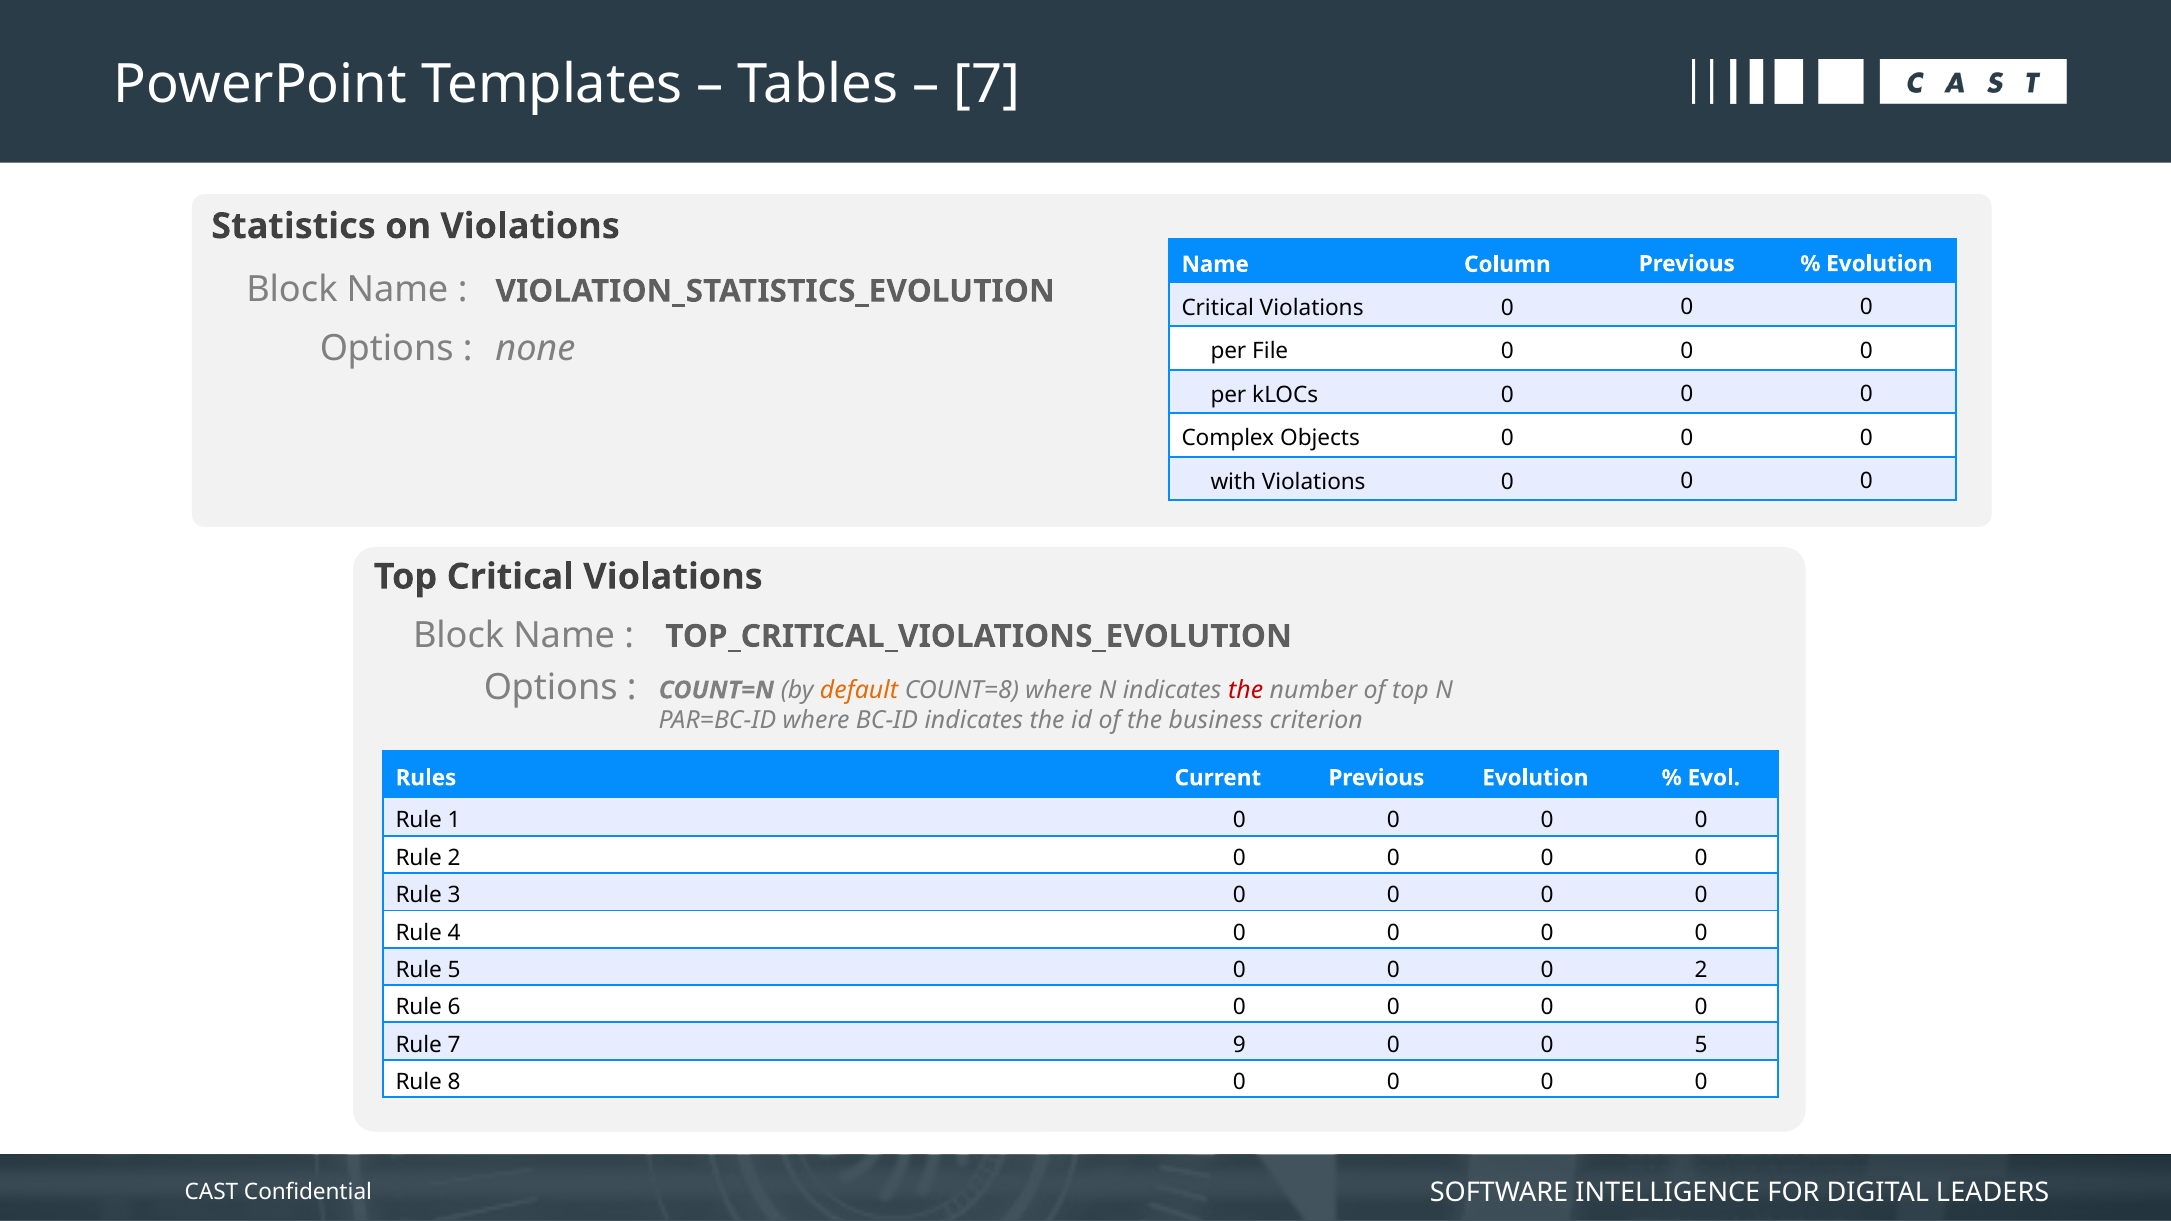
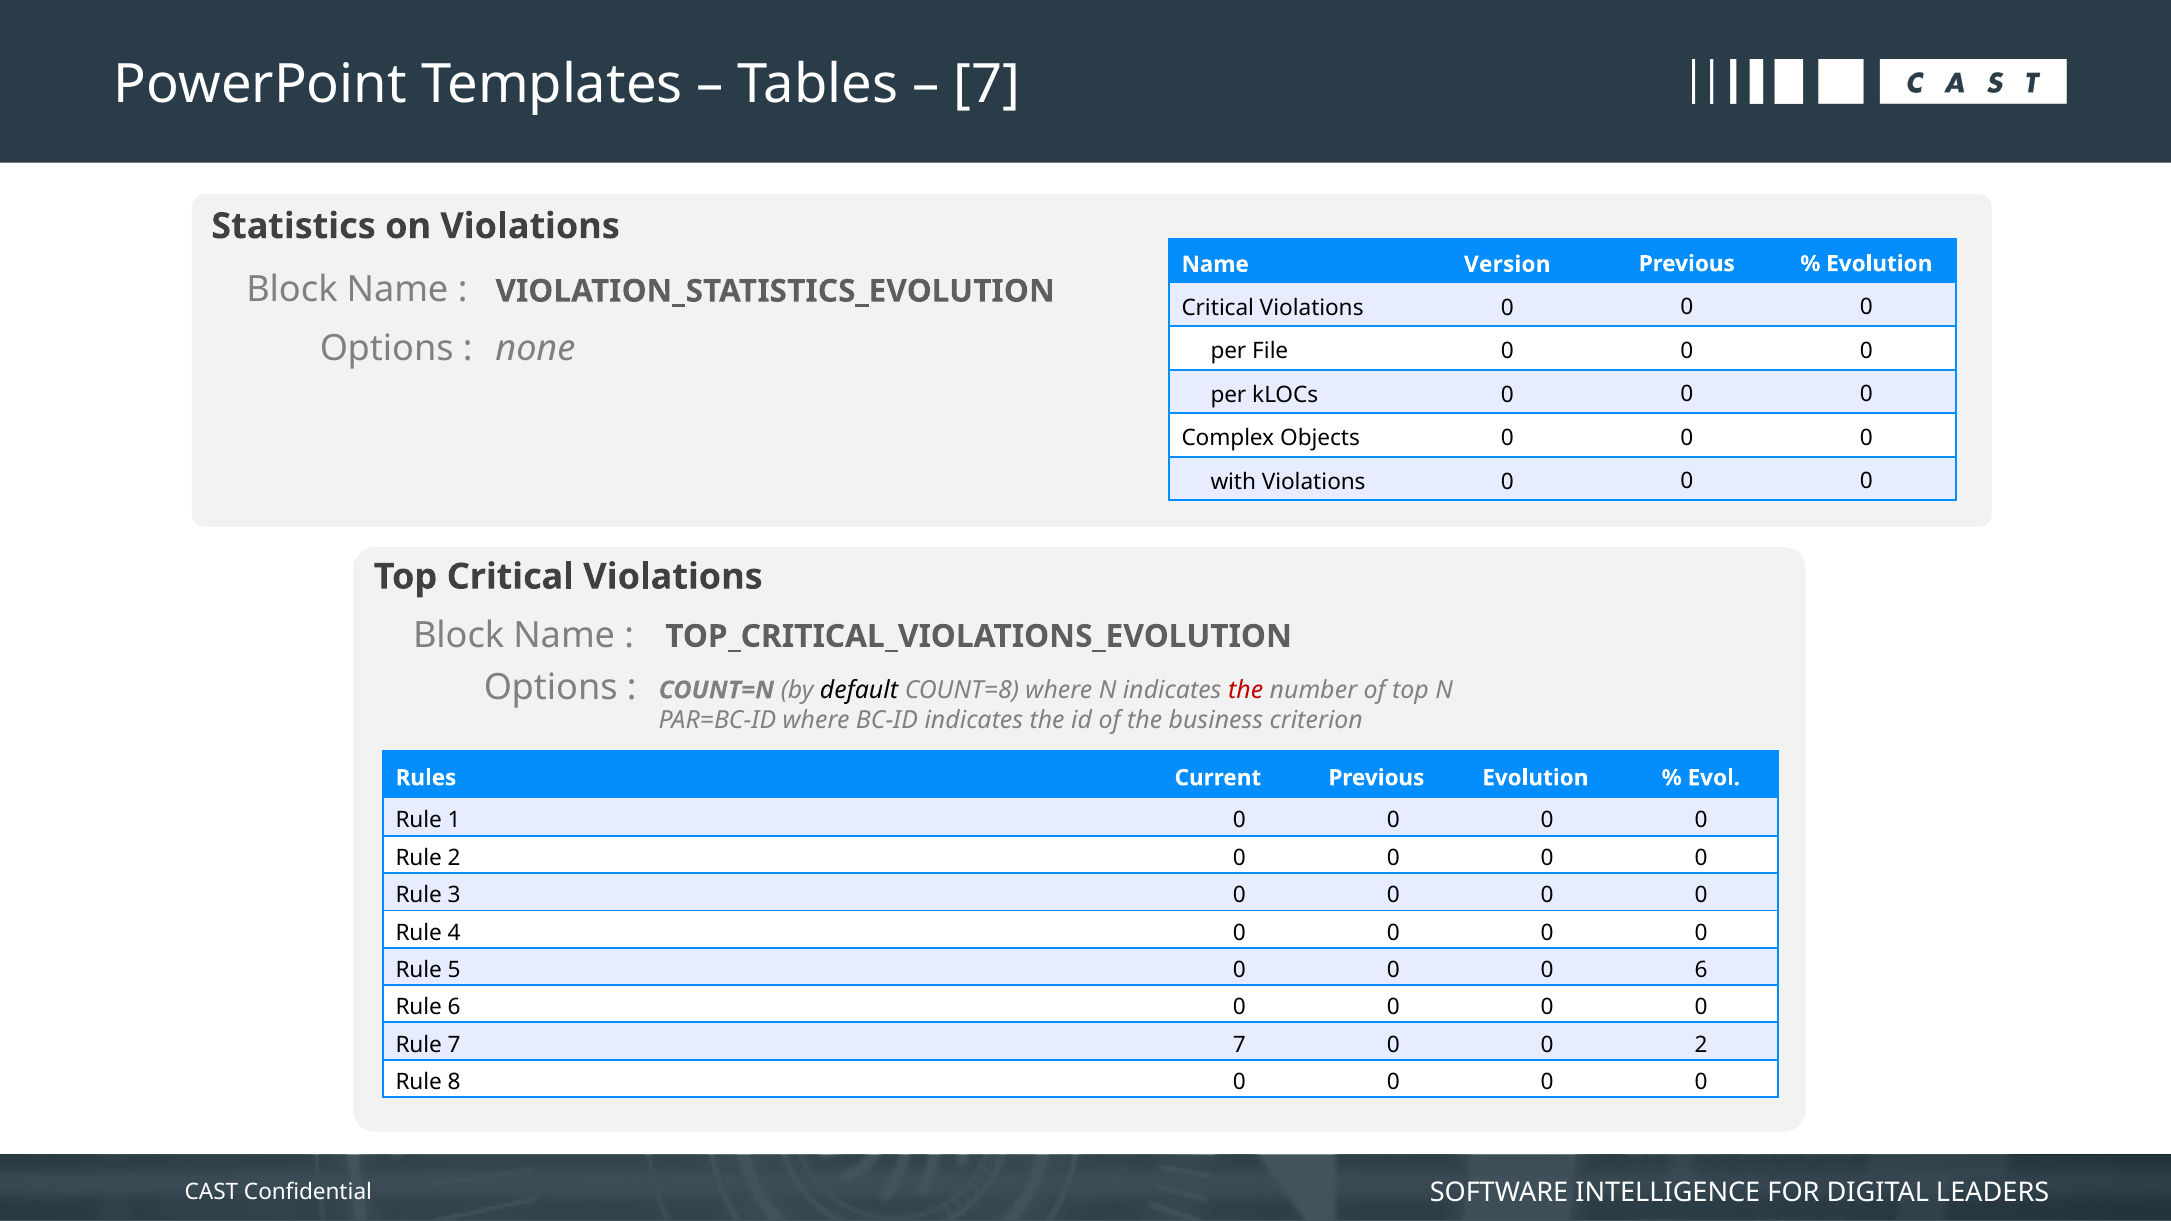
Column: Column -> Version (1507, 264)
default colour: orange -> black (859, 690)
0 2: 2 -> 6 (1701, 970)
7 9: 9 -> 7 (1239, 1045)
0 5: 5 -> 2 (1701, 1045)
